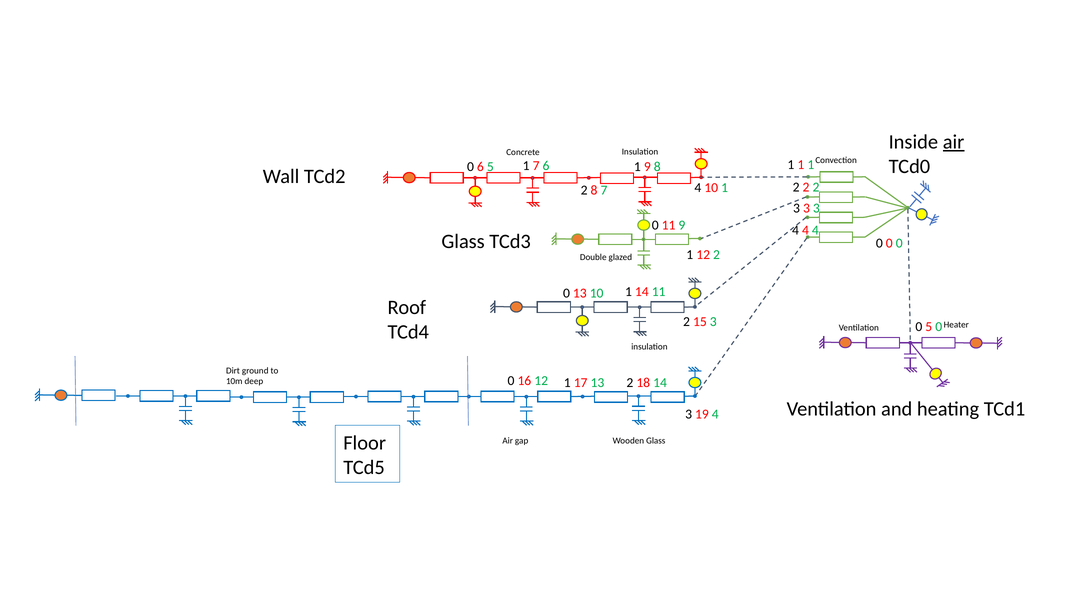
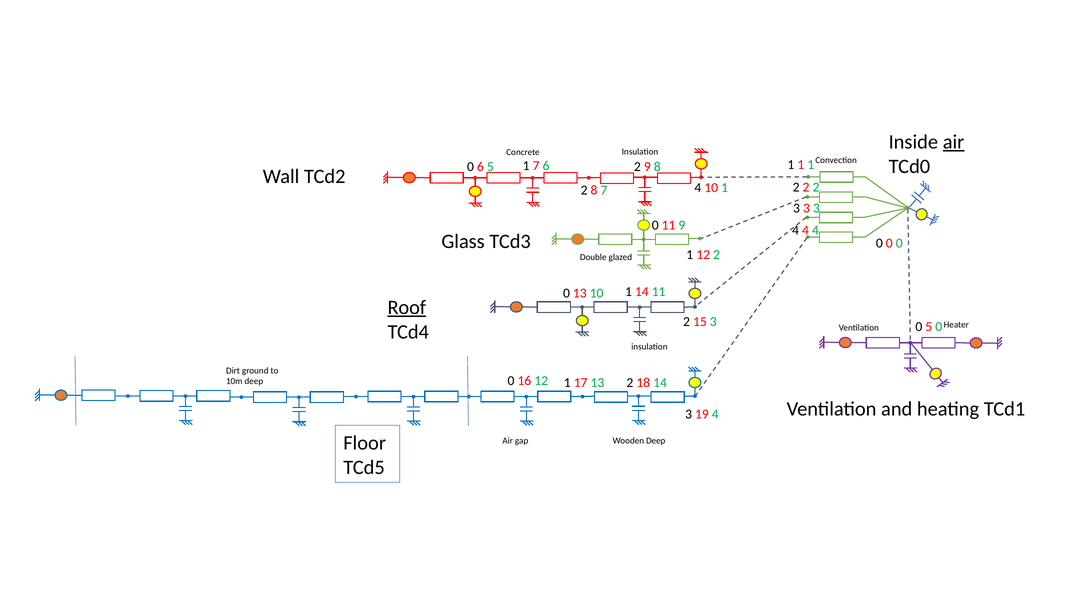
6 1: 1 -> 2 (637, 166)
Roof underline: none -> present (407, 307)
Wooden Glass: Glass -> Deep (656, 441)
